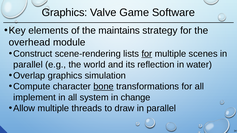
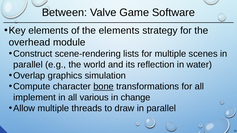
Graphics: Graphics -> Between (64, 12)
the maintains: maintains -> elements (119, 31)
for underline: present -> none (147, 54)
system: system -> various (94, 98)
